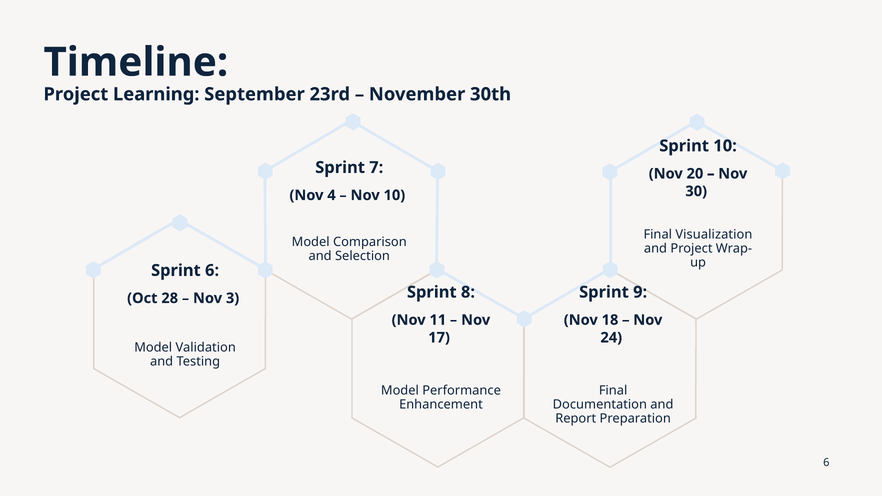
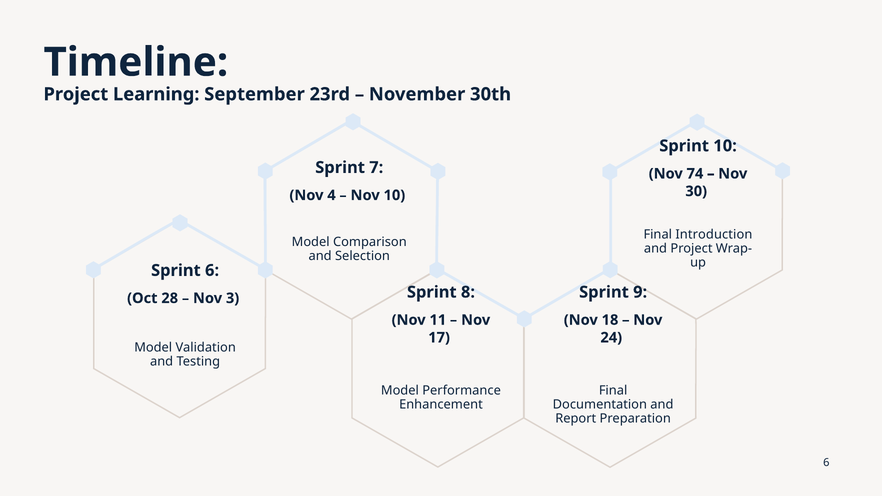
20: 20 -> 74 (695, 174)
Visualization: Visualization -> Introduction (714, 235)
